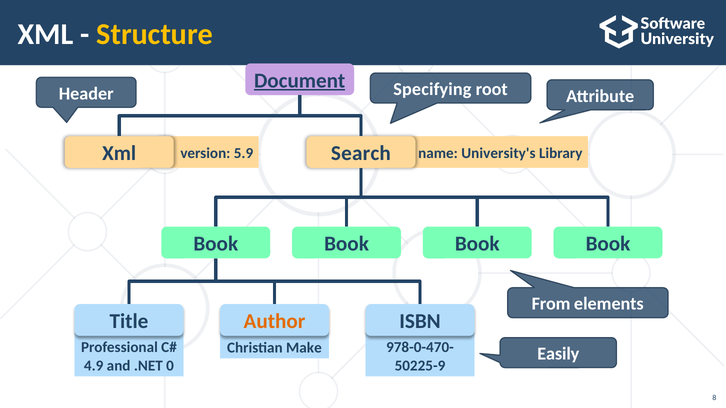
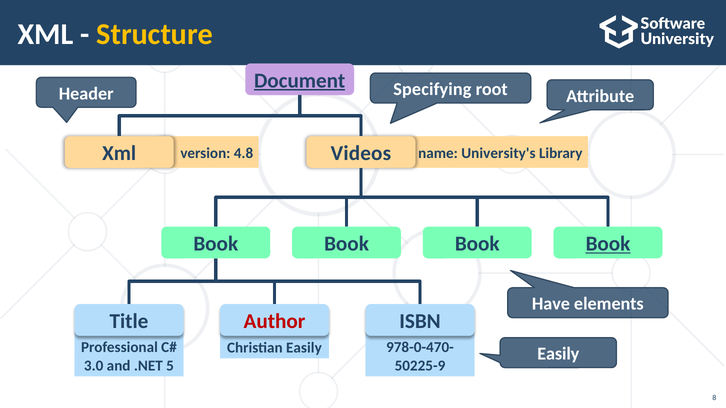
Search: Search -> Videos (361, 154)
5.9: 5.9 -> 4.8 (243, 153)
Book underline: none -> present (608, 244)
From: From -> Have (551, 304)
Author colour: orange -> red (274, 322)
Christian Make: Make -> Easily (304, 348)
4.9: 4.9 -> 3.0 (94, 366)
0: 0 -> 5 (170, 366)
